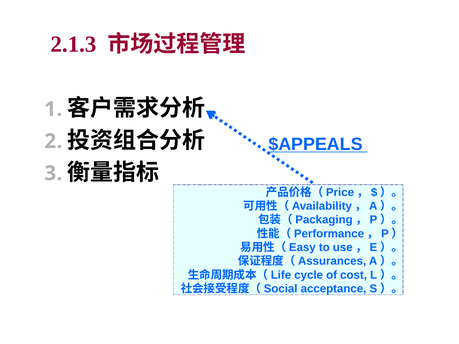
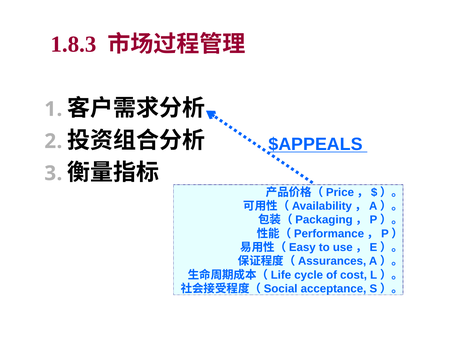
2.1.3: 2.1.3 -> 1.8.3 (73, 44)
